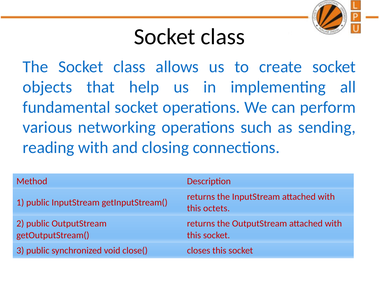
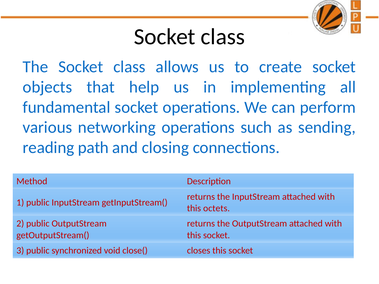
reading with: with -> path (93, 148)
